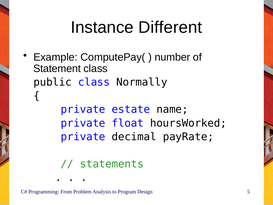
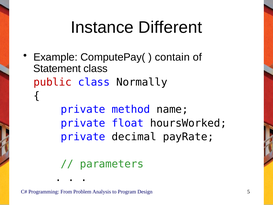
number: number -> contain (172, 57)
public colour: black -> red (53, 82)
estate: estate -> method (131, 109)
statements: statements -> parameters (112, 164)
